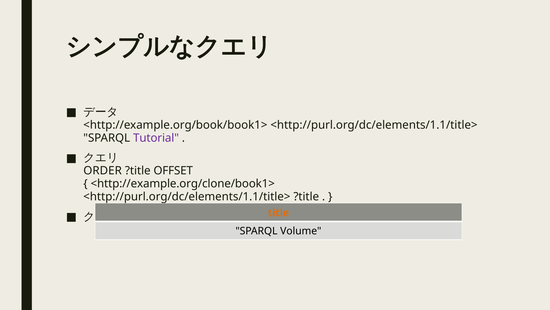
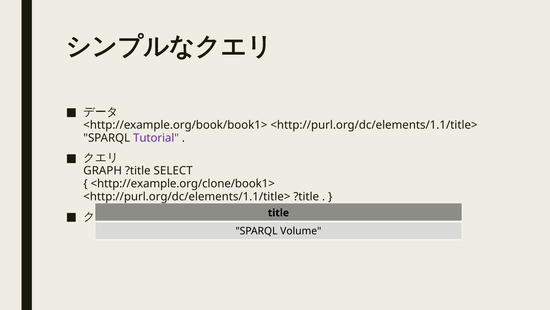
ORDER: ORDER -> GRAPH (103, 170)
OFFSET: OFFSET -> SELECT (173, 170)
title colour: orange -> black (278, 212)
